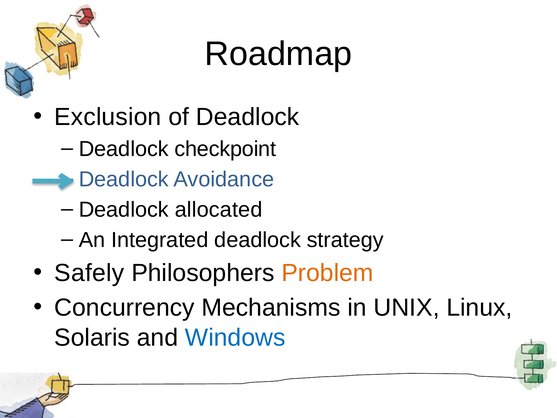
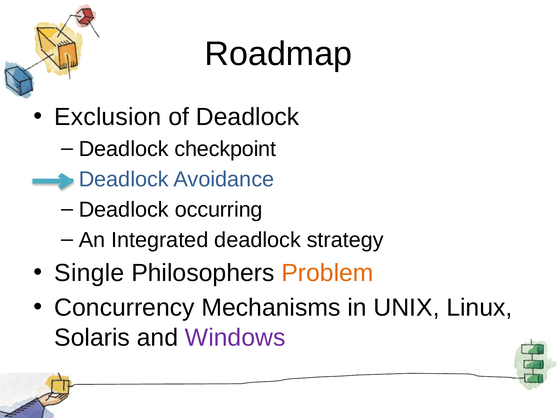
allocated: allocated -> occurring (219, 210)
Safely: Safely -> Single (89, 273)
Windows colour: blue -> purple (235, 337)
